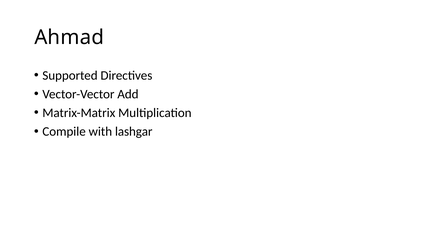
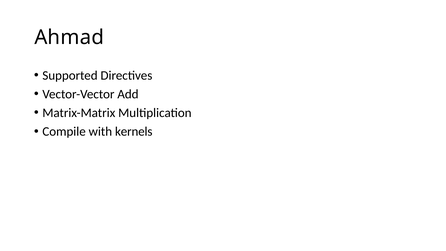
lashgar: lashgar -> kernels (134, 132)
